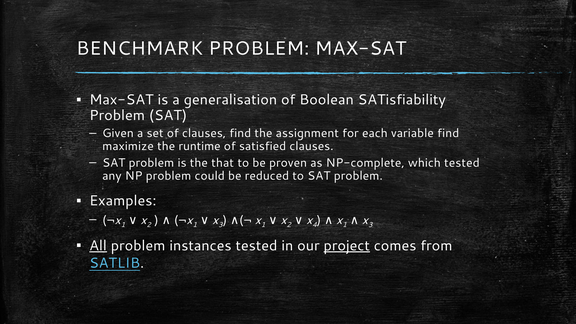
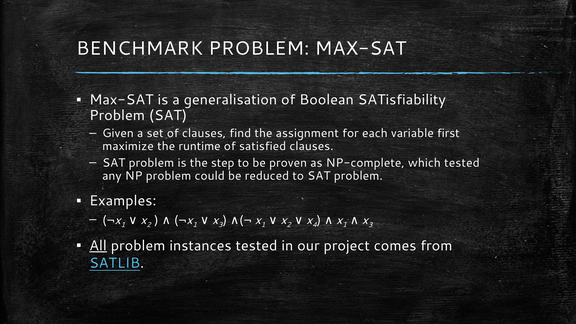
variable find: find -> first (448, 133)
that: that -> step (223, 163)
project underline: present -> none (347, 246)
